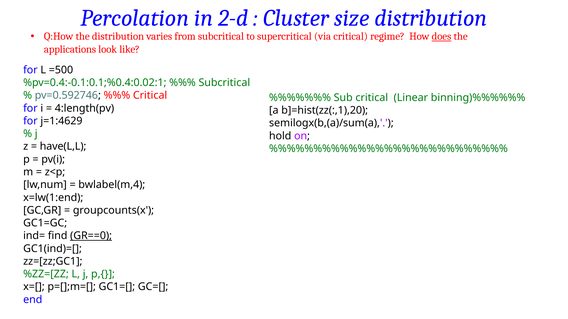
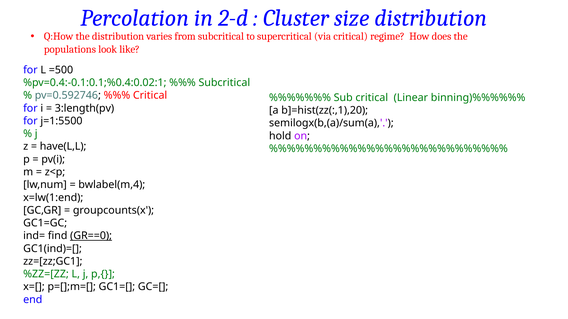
does underline: present -> none (442, 37)
applications: applications -> populations (70, 49)
4:length(pv: 4:length(pv -> 3:length(pv (84, 108)
j=1:4629: j=1:4629 -> j=1:5500 (61, 121)
